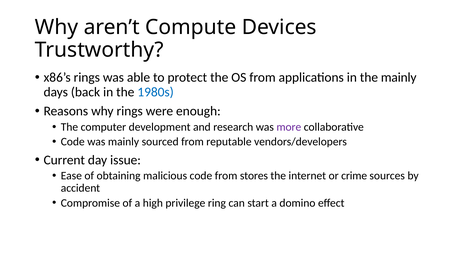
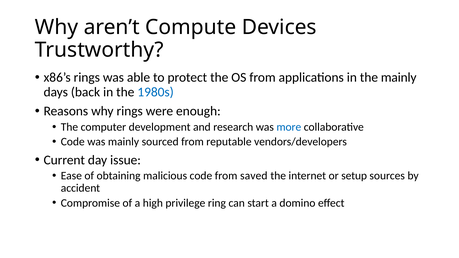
more colour: purple -> blue (289, 127)
stores: stores -> saved (254, 176)
crime: crime -> setup (354, 176)
